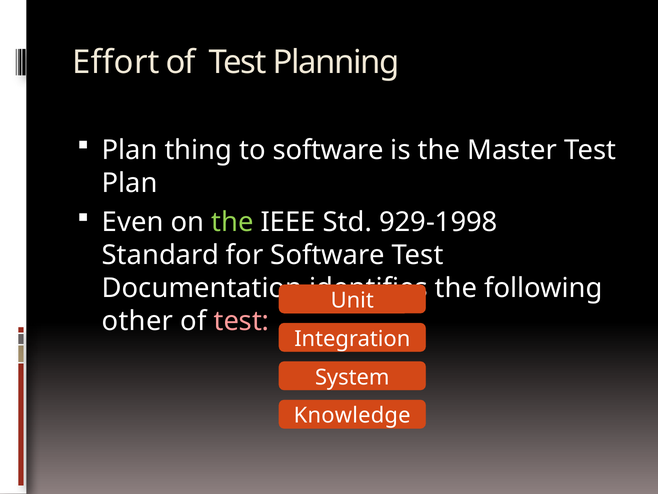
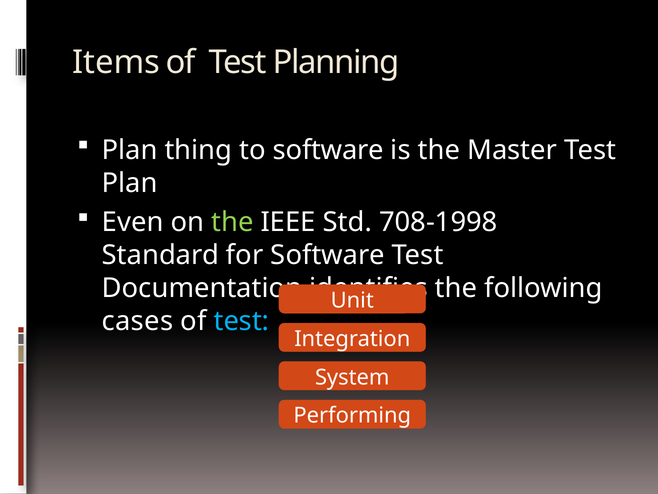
Effort: Effort -> Items (116, 62)
929-1998: 929-1998 -> 708-1998 (438, 222)
other: other -> cases (138, 321)
test colour: pink -> light blue (241, 321)
Knowledge: Knowledge -> Performing (352, 415)
